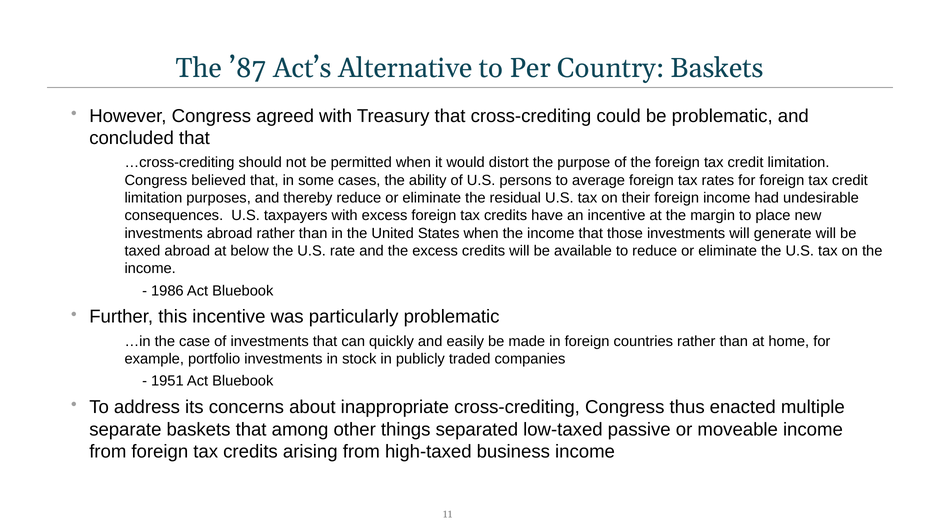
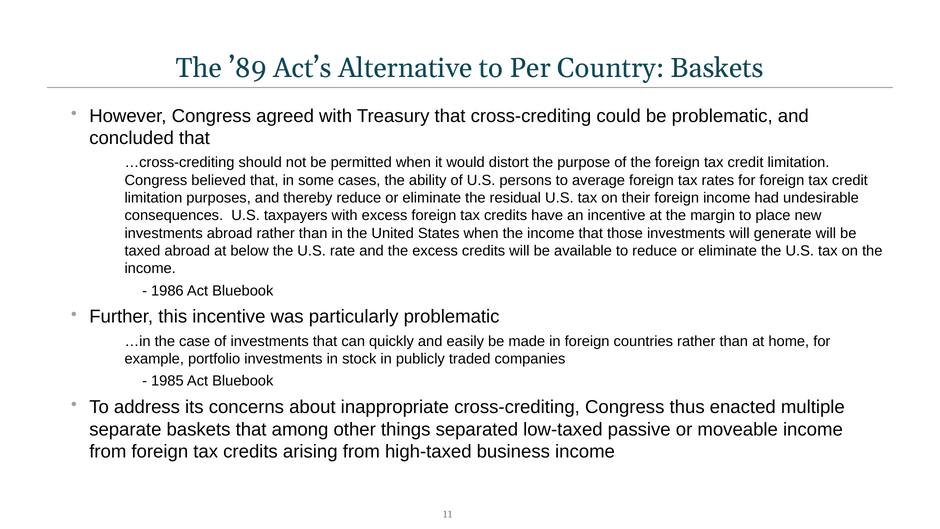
’87: ’87 -> ’89 (248, 68)
1951: 1951 -> 1985 (167, 381)
